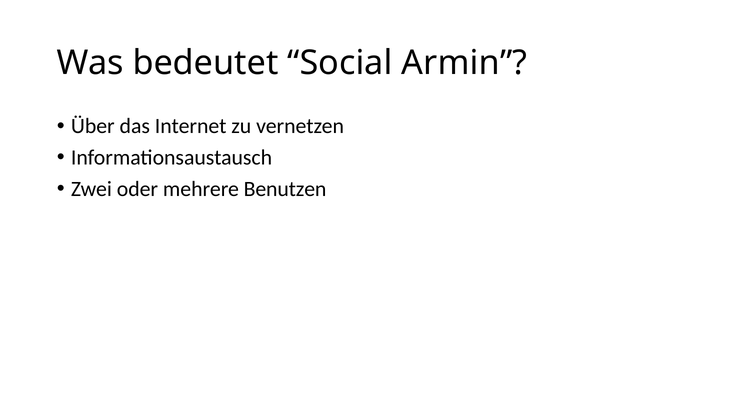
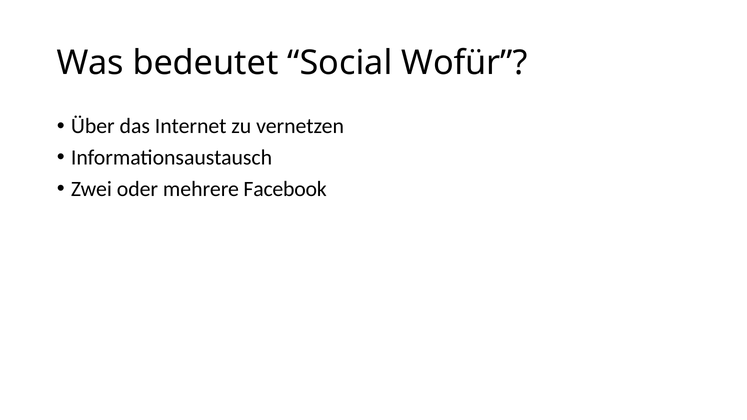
Armin: Armin -> Wofür (464, 63)
Benutzen: Benutzen -> Facebook (285, 189)
